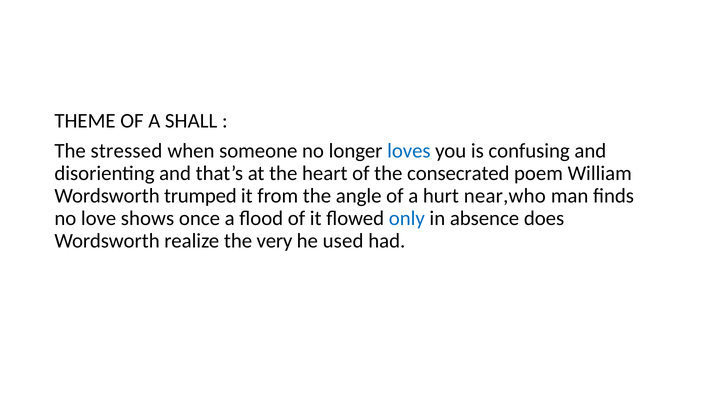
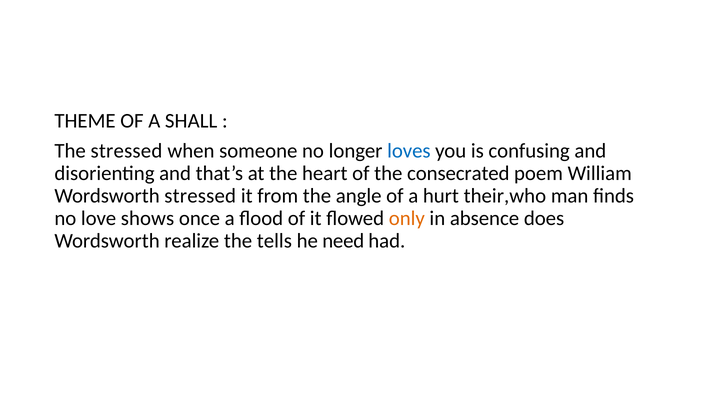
Wordsworth trumped: trumped -> stressed (200, 196)
near,who: near,who -> their,who (505, 196)
only colour: blue -> orange (407, 218)
very: very -> tells (274, 241)
used: used -> need (343, 241)
